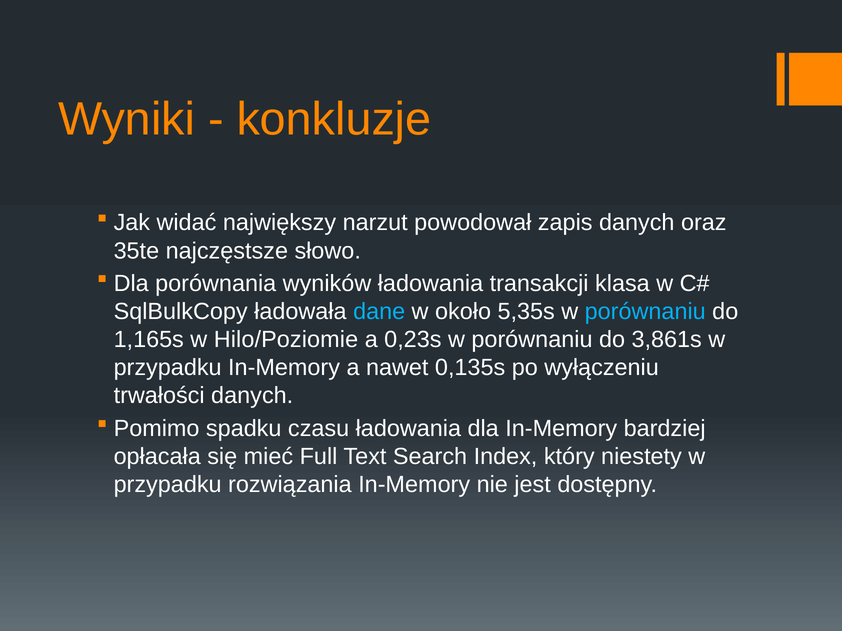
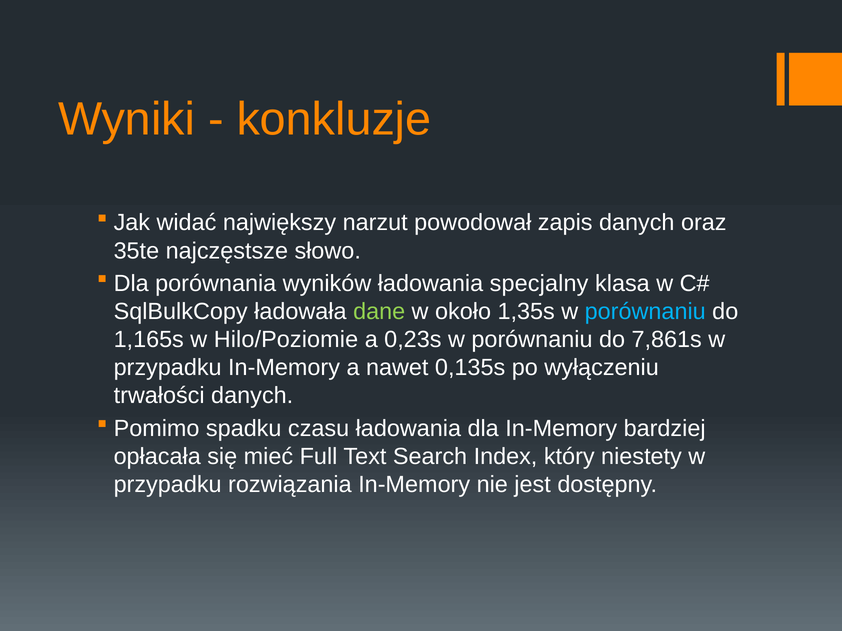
transakcji: transakcji -> specjalny (539, 284)
dane colour: light blue -> light green (379, 312)
5,35s: 5,35s -> 1,35s (526, 312)
3,861s: 3,861s -> 7,861s (667, 340)
